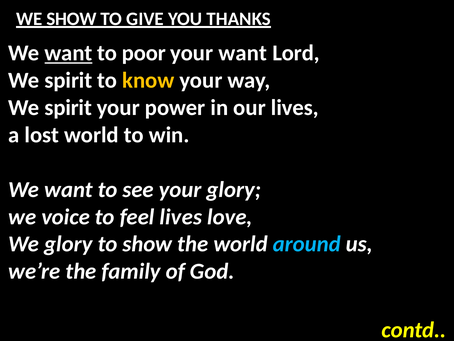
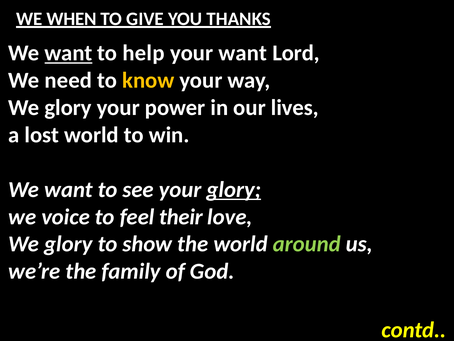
WE SHOW: SHOW -> WHEN (72, 19)
poor: poor -> help (144, 53)
spirit: spirit -> need (68, 80)
spirit: spirit -> glory (68, 108)
glory underline: none -> present (234, 189)
feel lives: lives -> their (181, 217)
around colour: light blue -> light green (307, 244)
